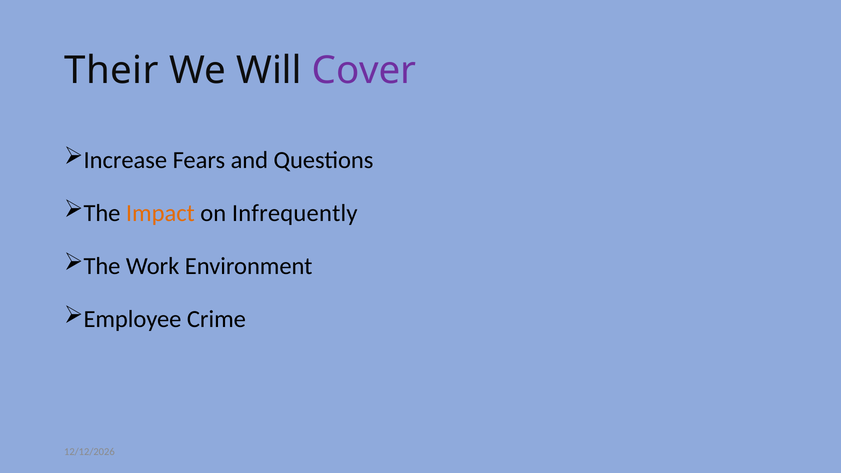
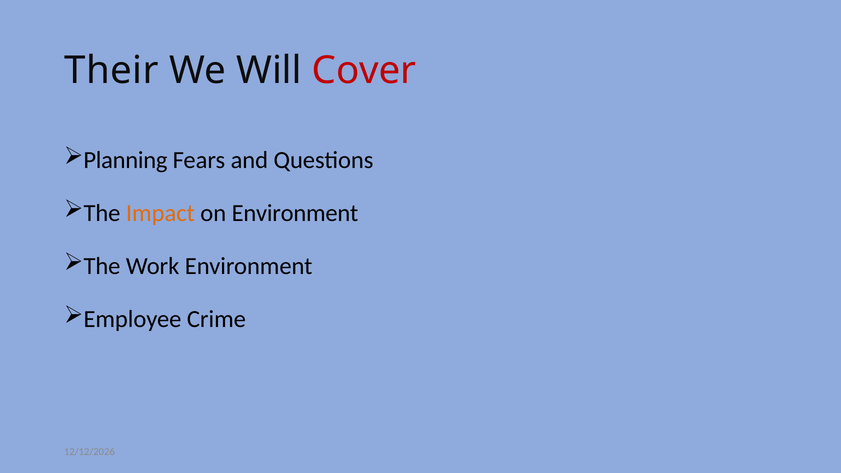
Cover colour: purple -> red (364, 71)
Increase: Increase -> Planning (125, 160)
on Infrequently: Infrequently -> Environment (295, 213)
